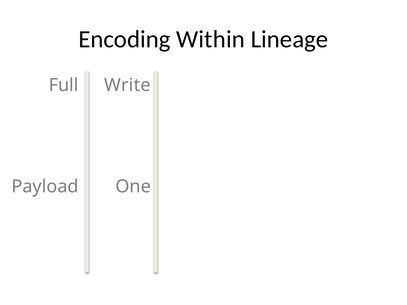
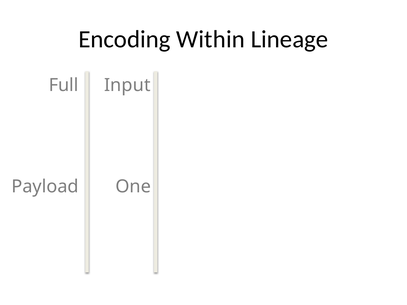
Write: Write -> Input (127, 85)
